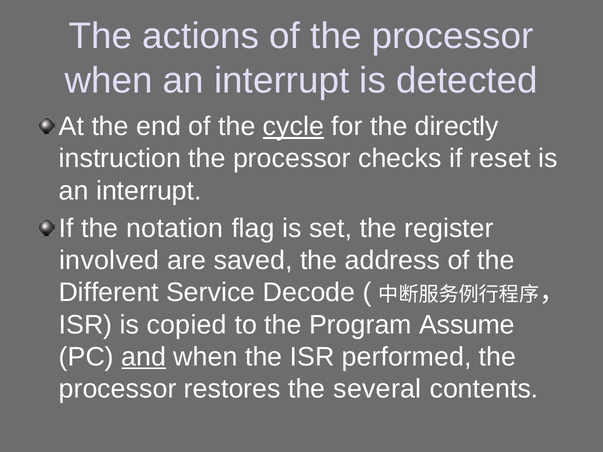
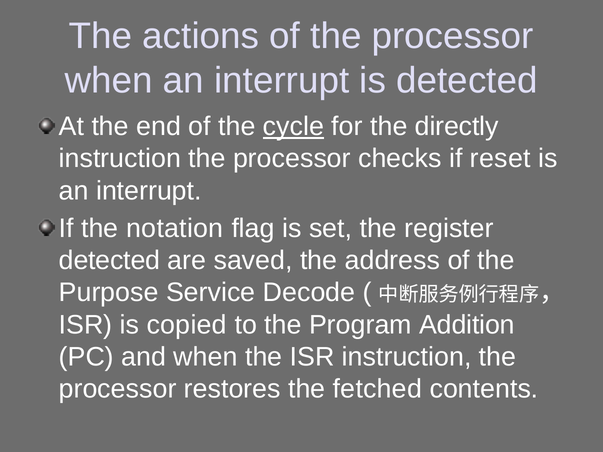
involved: involved -> detected (110, 261)
Different: Different -> Purpose (109, 293)
Assume: Assume -> Addition (467, 325)
and underline: present -> none (144, 357)
ISR performed: performed -> instruction (407, 357)
several: several -> fetched (377, 389)
